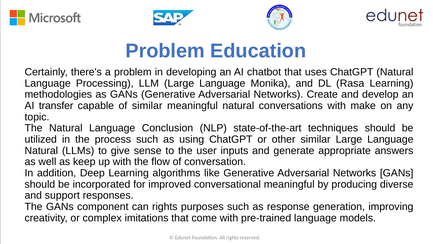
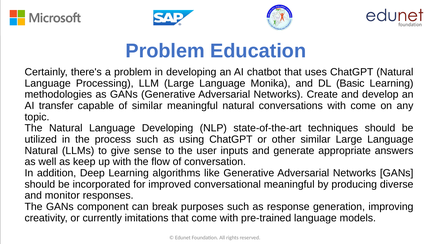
Rasa: Rasa -> Basic (350, 83)
with make: make -> come (363, 106)
Language Conclusion: Conclusion -> Developing (168, 128)
support: support -> monitor (62, 195)
can rights: rights -> break (165, 206)
complex: complex -> currently (102, 218)
